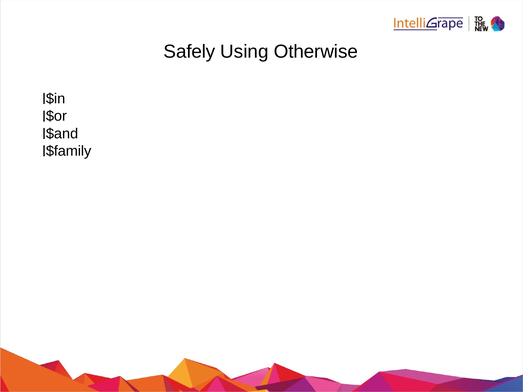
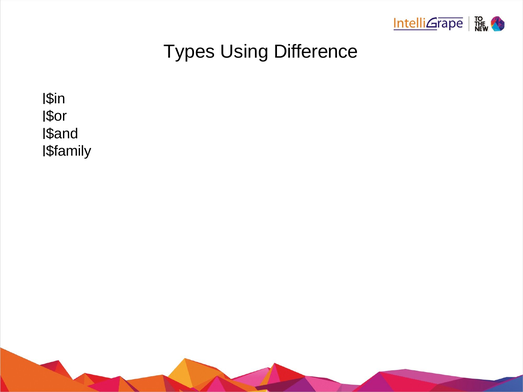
Safely: Safely -> Types (189, 52)
Otherwise: Otherwise -> Difference (316, 52)
